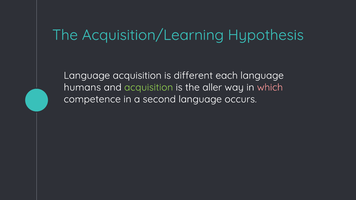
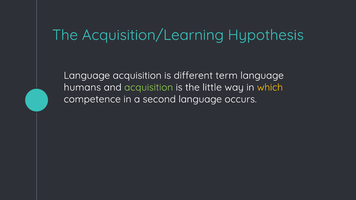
each: each -> term (227, 76)
aller: aller -> little (212, 87)
which colour: pink -> yellow (270, 87)
